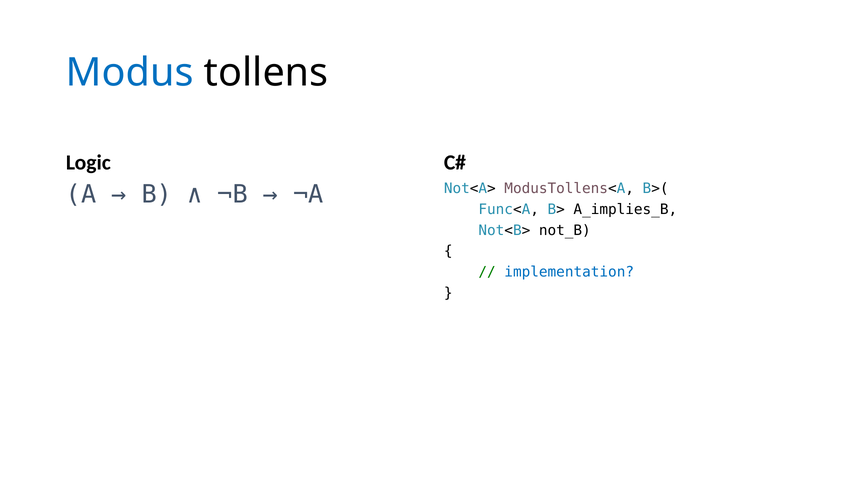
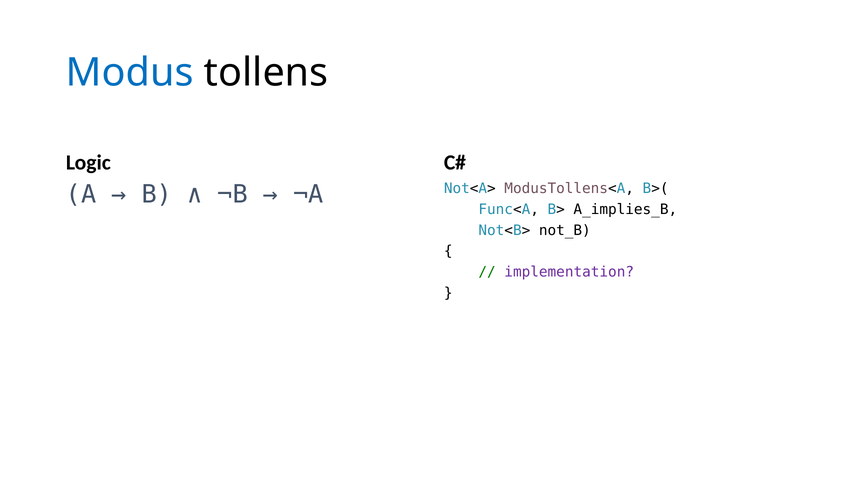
implementation colour: blue -> purple (569, 272)
